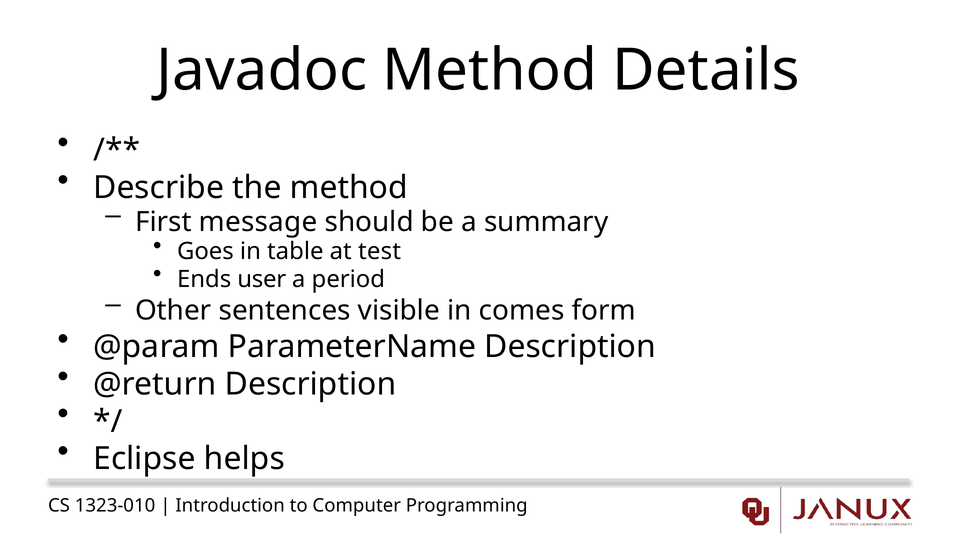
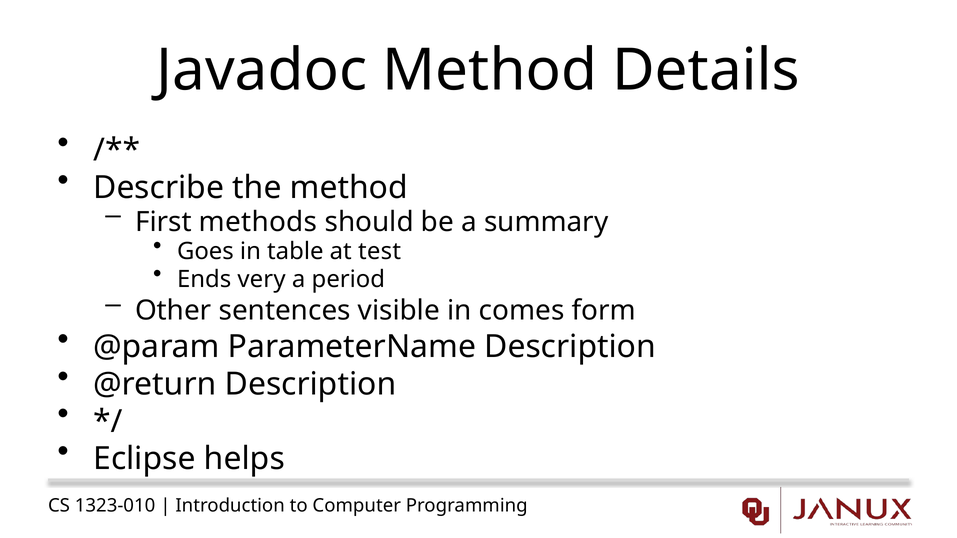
message: message -> methods (258, 222)
user: user -> very (262, 279)
